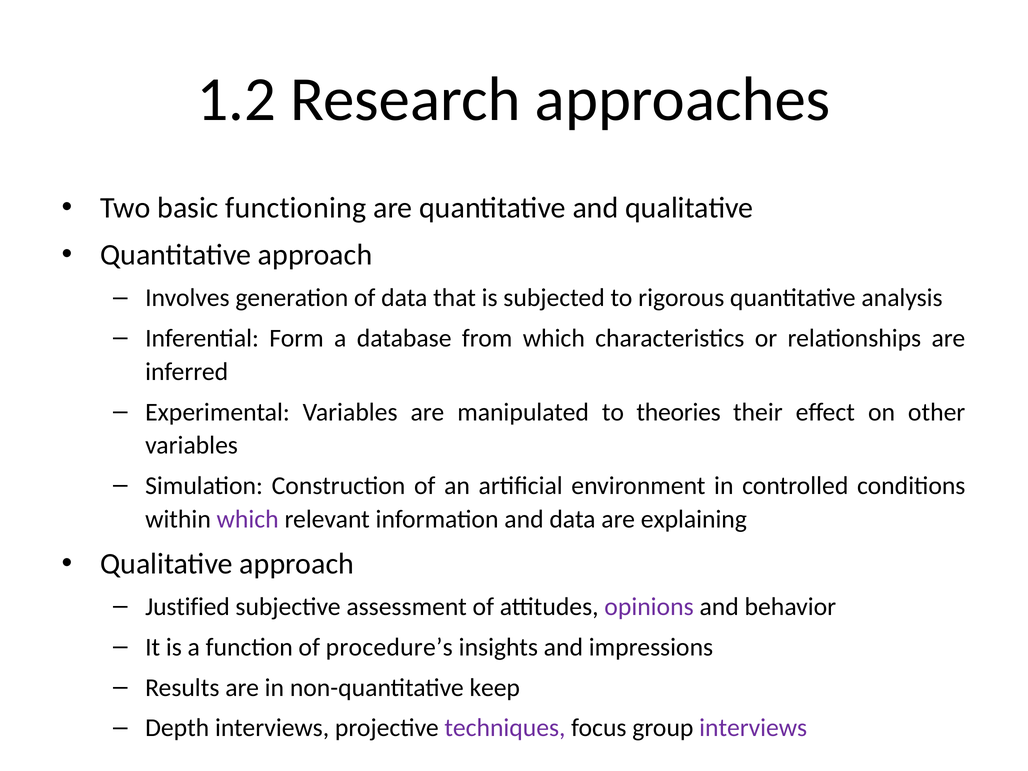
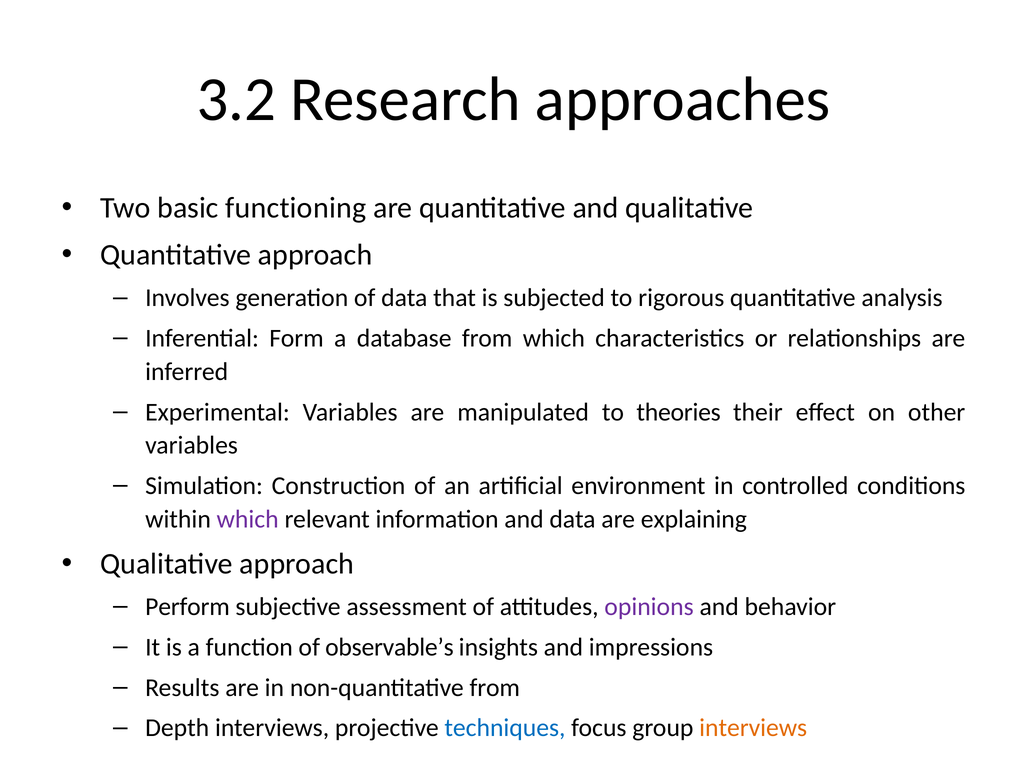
1.2: 1.2 -> 3.2 (236, 100)
Justified: Justified -> Perform (188, 607)
procedure’s: procedure’s -> observable’s (389, 647)
non-quantitative keep: keep -> from (495, 688)
techniques colour: purple -> blue (505, 728)
interviews colour: purple -> orange (753, 728)
